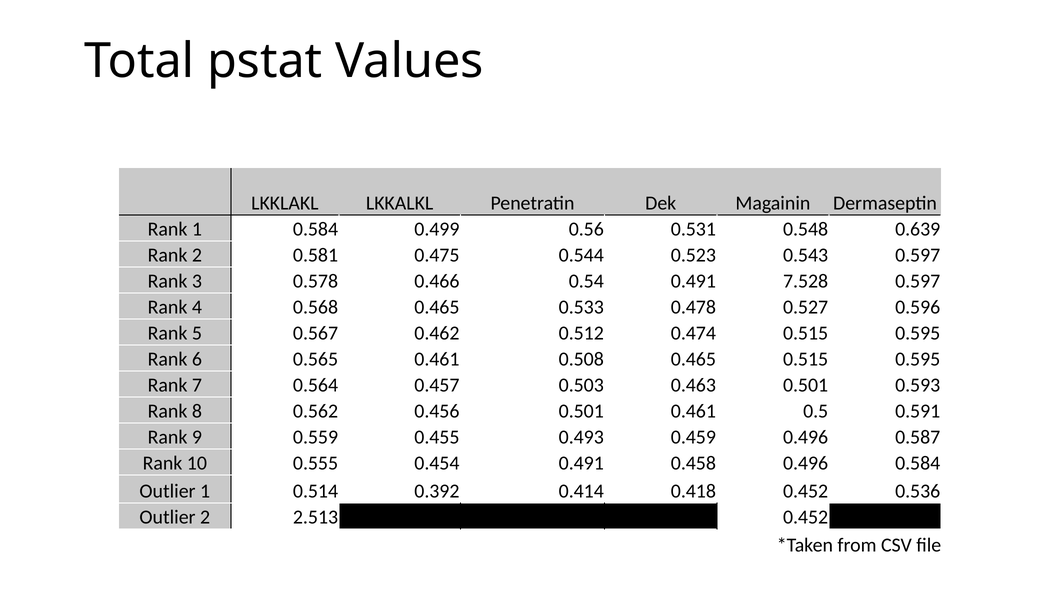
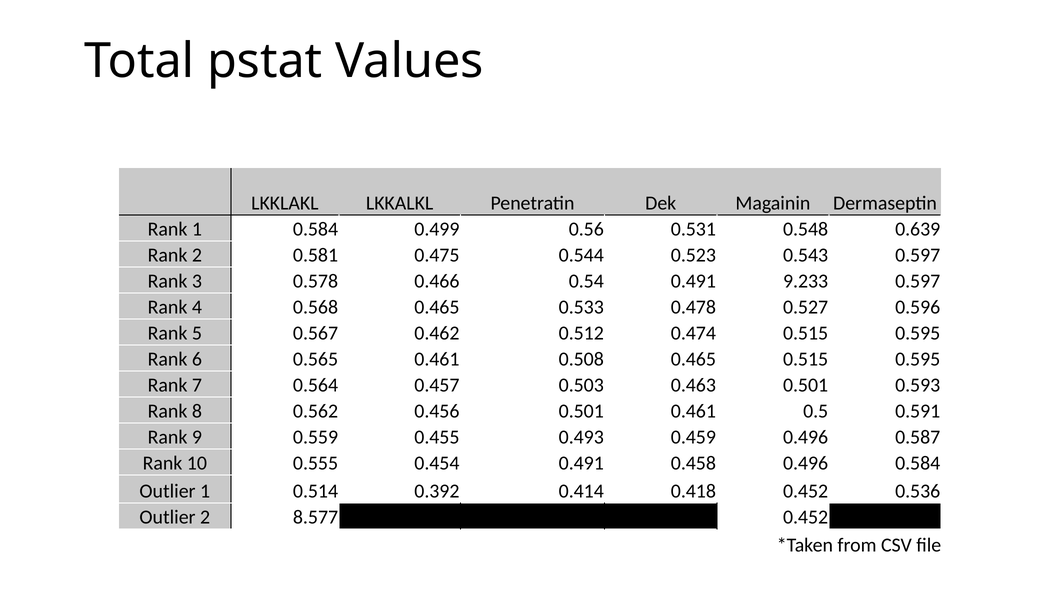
7.528: 7.528 -> 9.233 (806, 281)
2.513: 2.513 -> 8.577 (316, 516)
